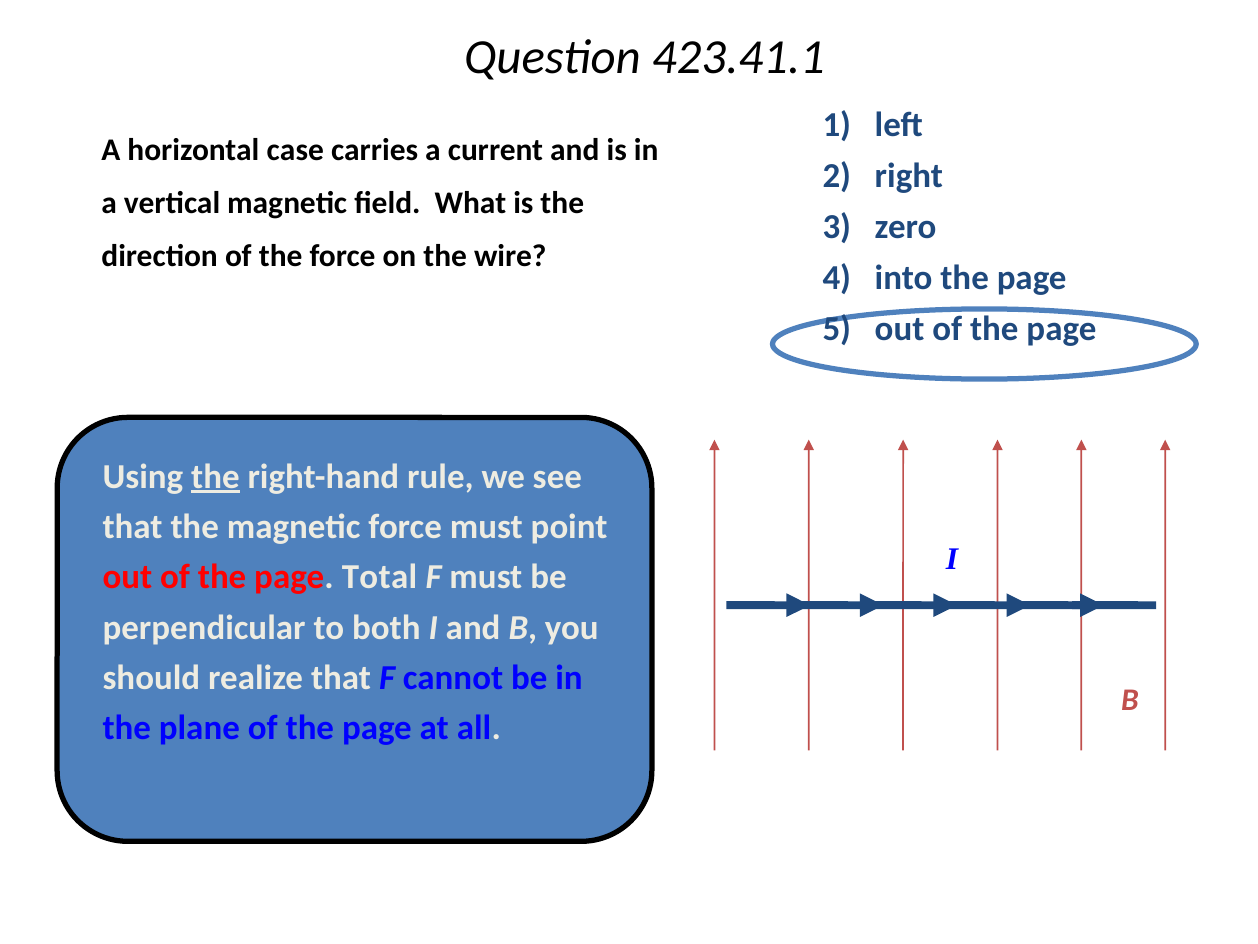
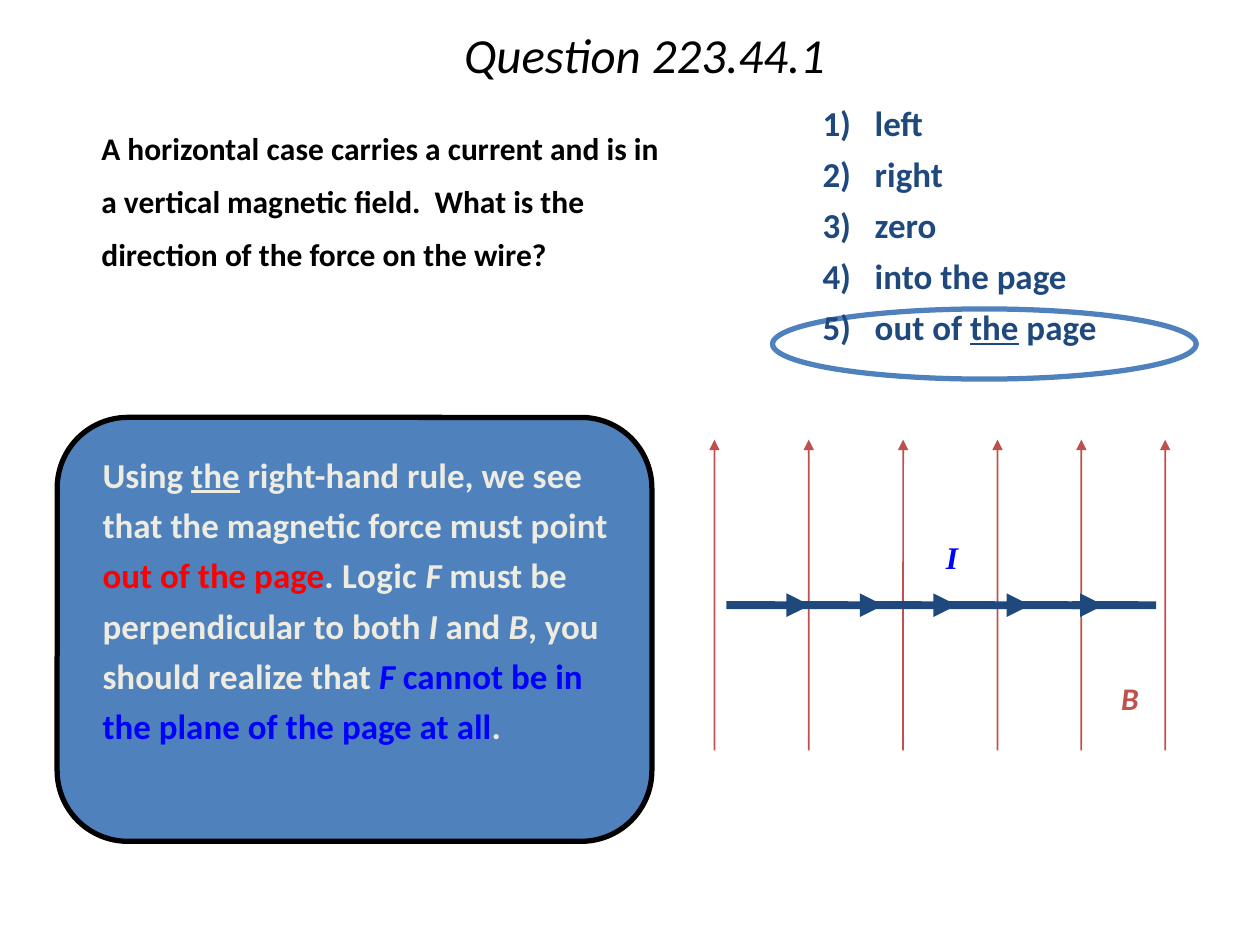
423.41.1: 423.41.1 -> 223.44.1 (738, 57)
the underline: none -> present (994, 329)
Total: Total -> Logic (379, 577)
